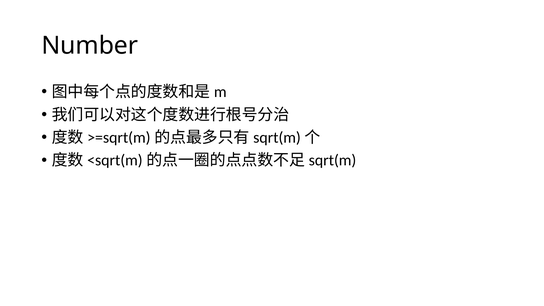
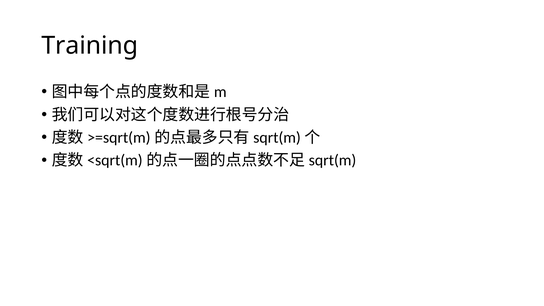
Number: Number -> Training (90, 46)
